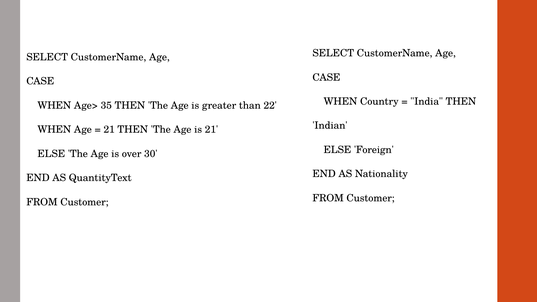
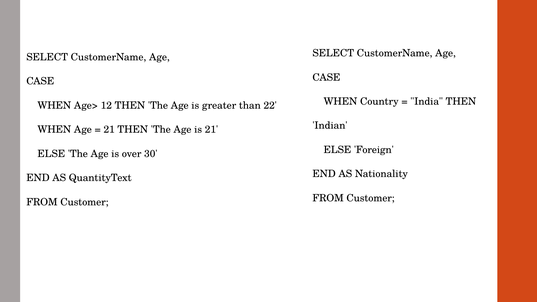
35: 35 -> 12 (106, 105)
